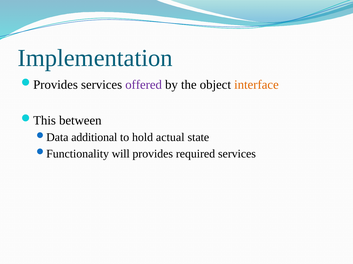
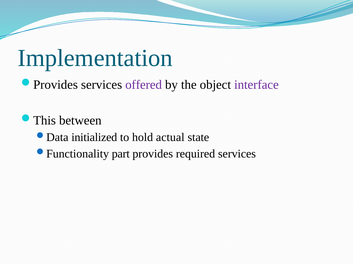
interface colour: orange -> purple (256, 85)
additional: additional -> initialized (94, 138)
will: will -> part (121, 154)
